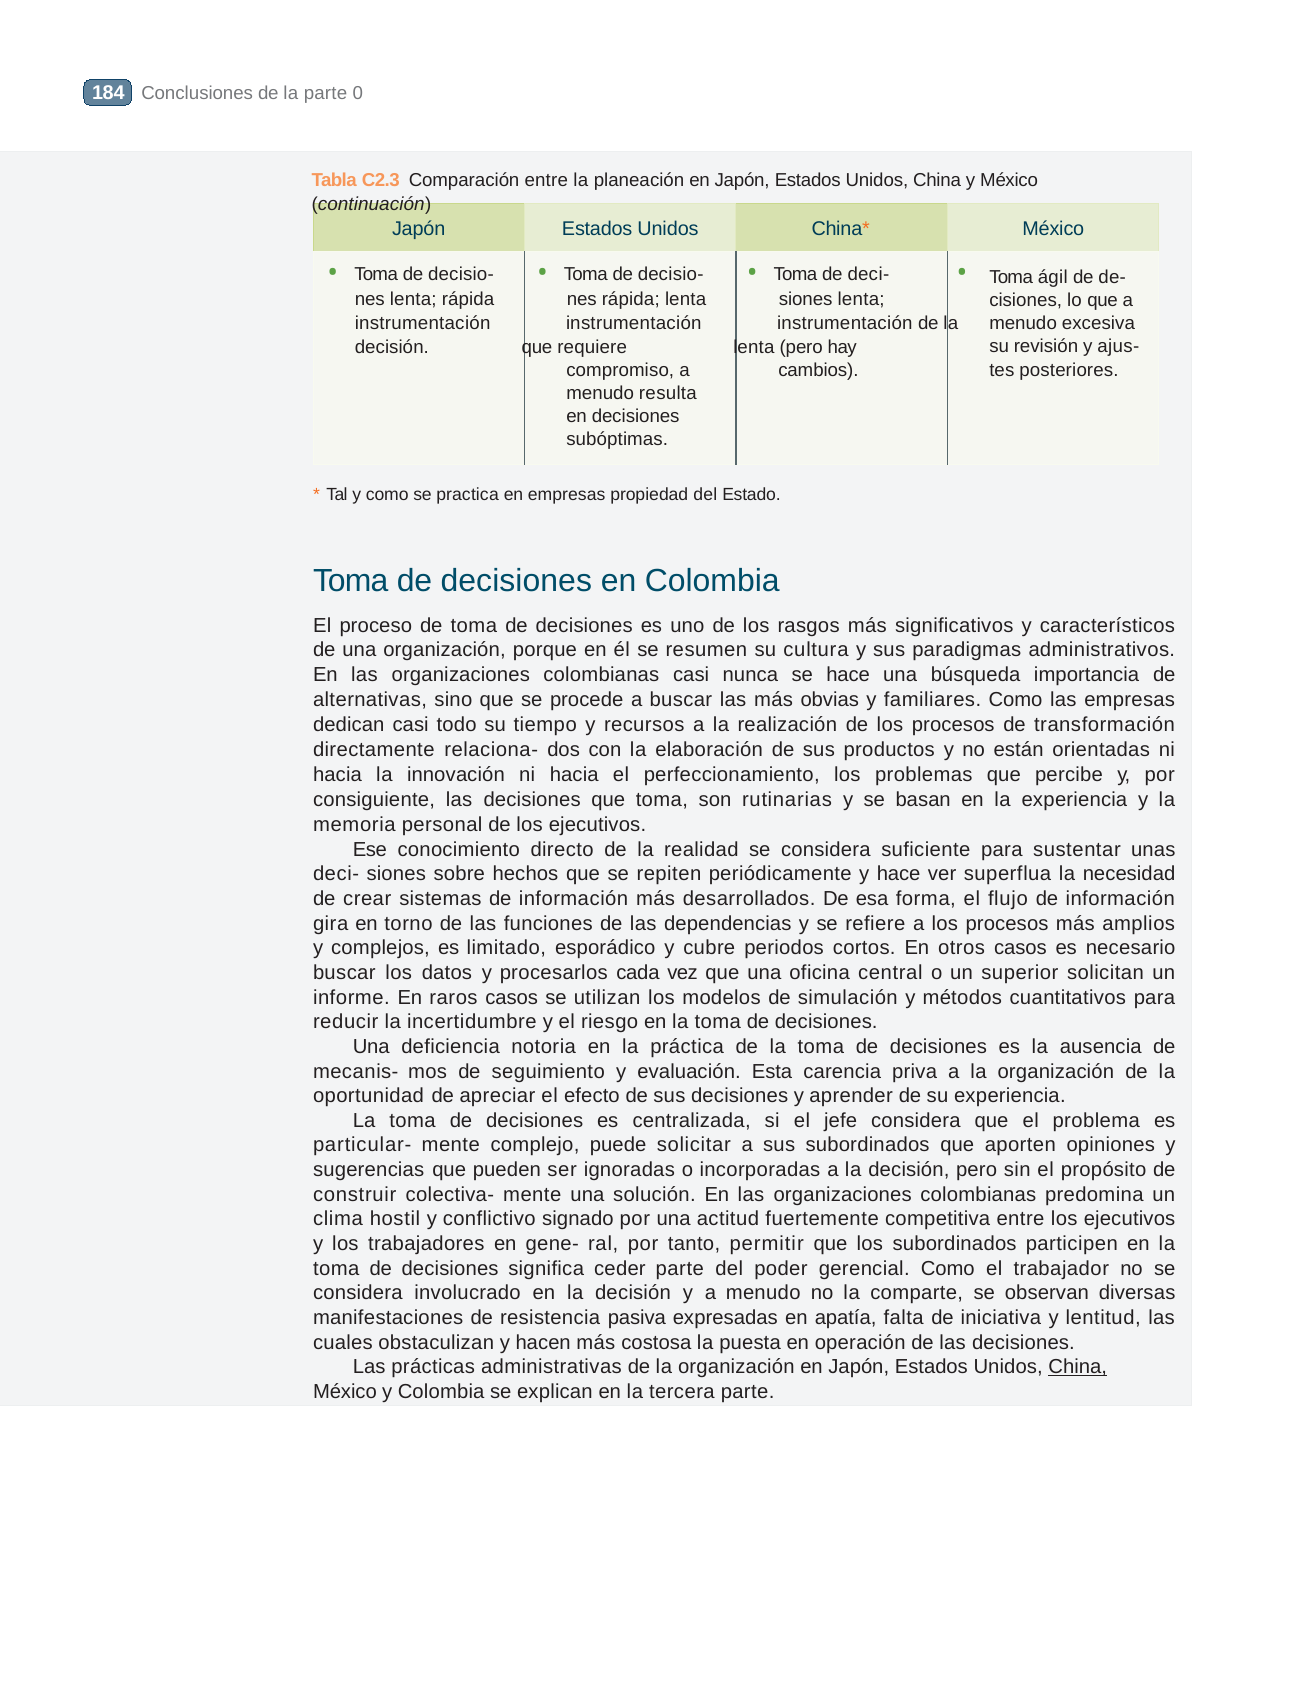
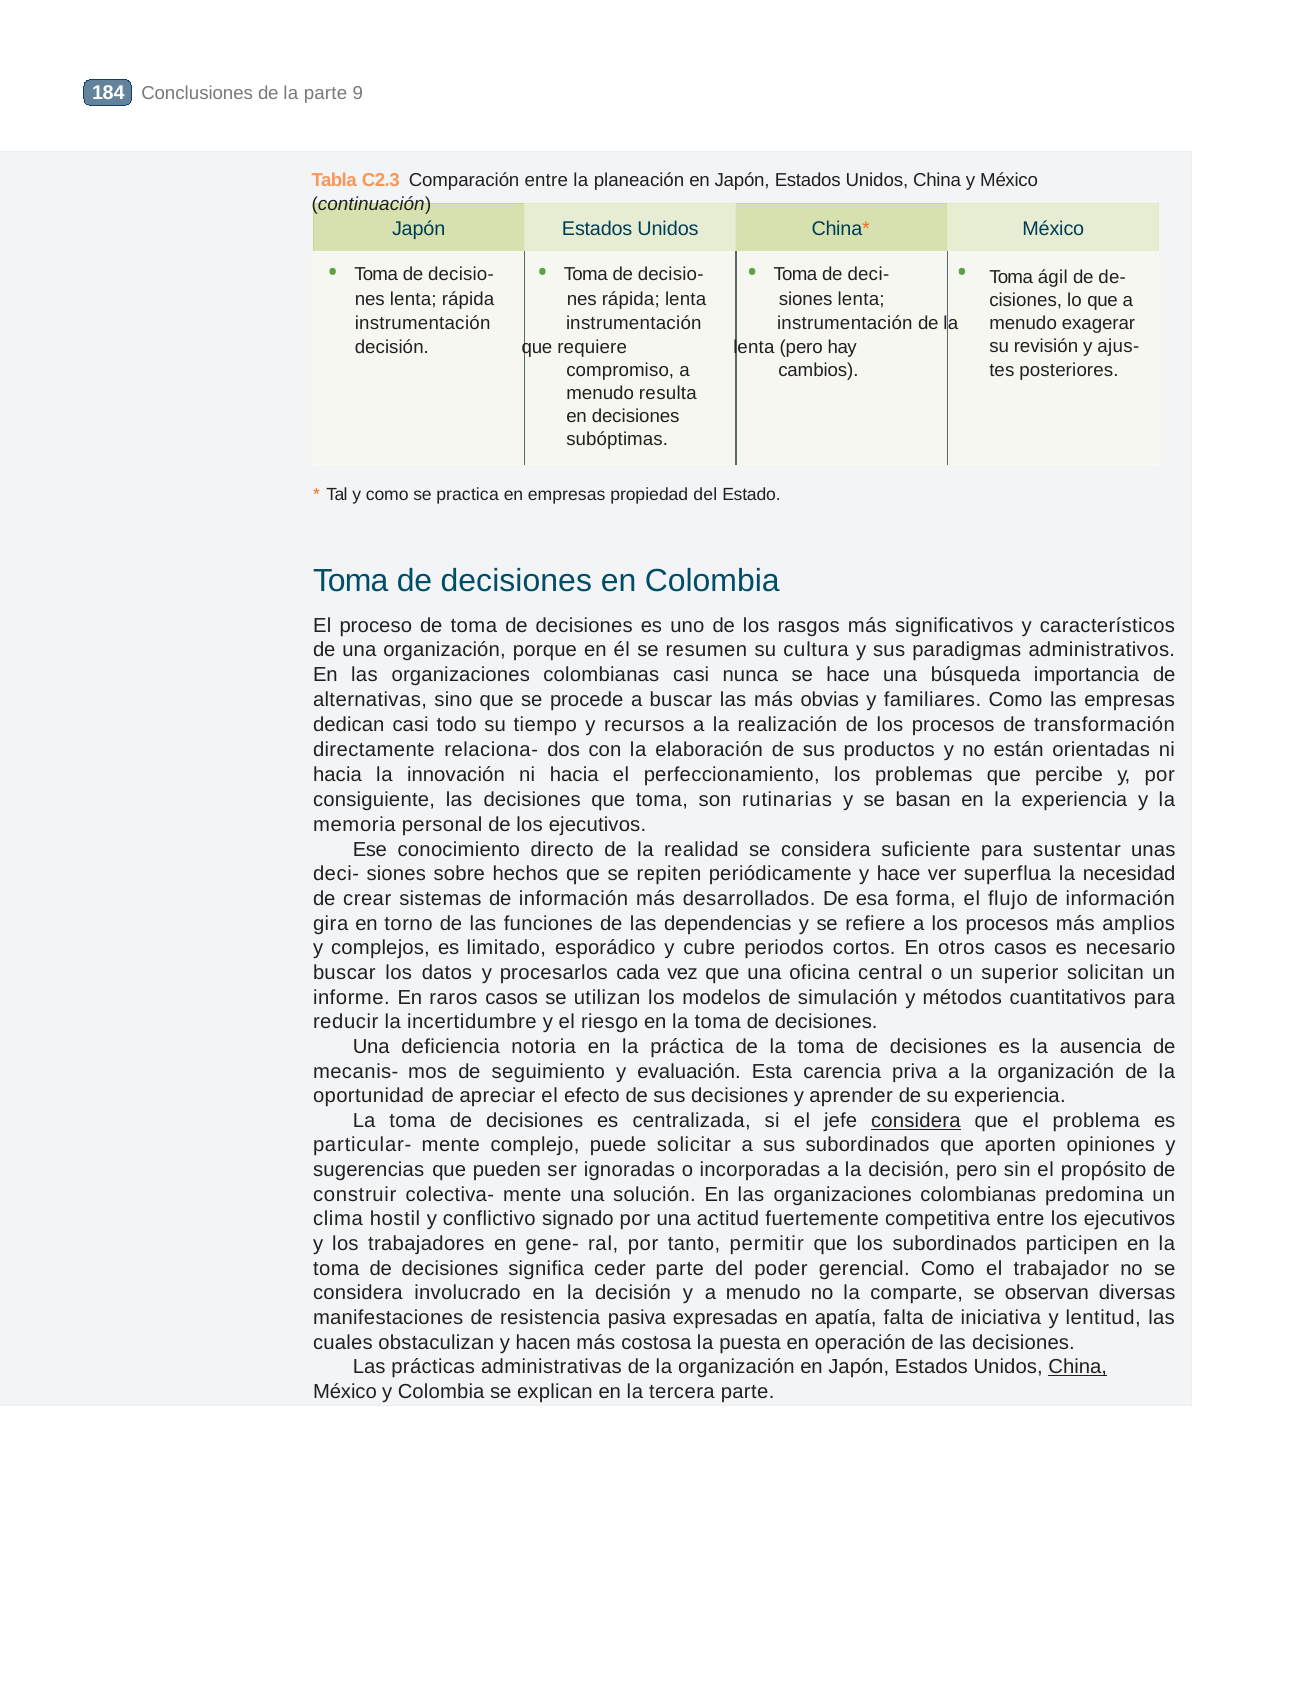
0: 0 -> 9 (358, 94)
excesiva: excesiva -> exagerar (1098, 324)
considera underline: none -> present (916, 1121)
